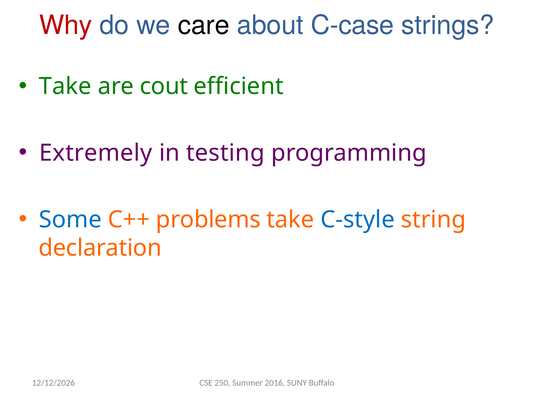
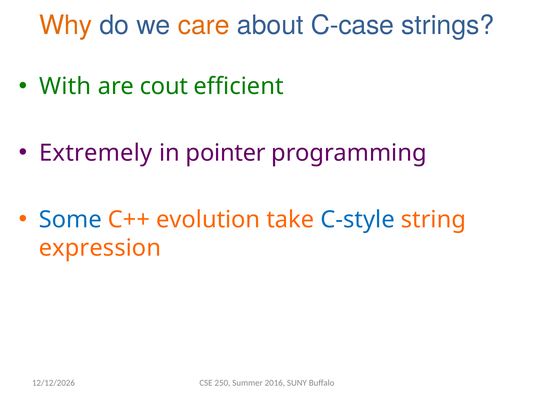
Why colour: red -> orange (66, 25)
care colour: black -> orange (204, 25)
Take: Take -> With (65, 86)
testing: testing -> pointer (226, 153)
problems: problems -> evolution (208, 219)
declaration: declaration -> expression (100, 248)
